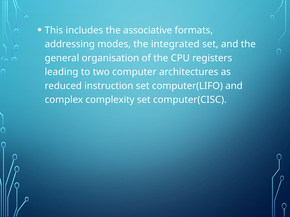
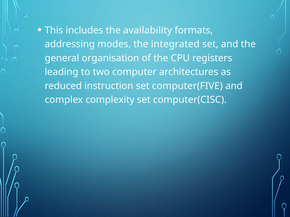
associative: associative -> availability (148, 30)
computer(LIFO: computer(LIFO -> computer(FIVE (187, 86)
